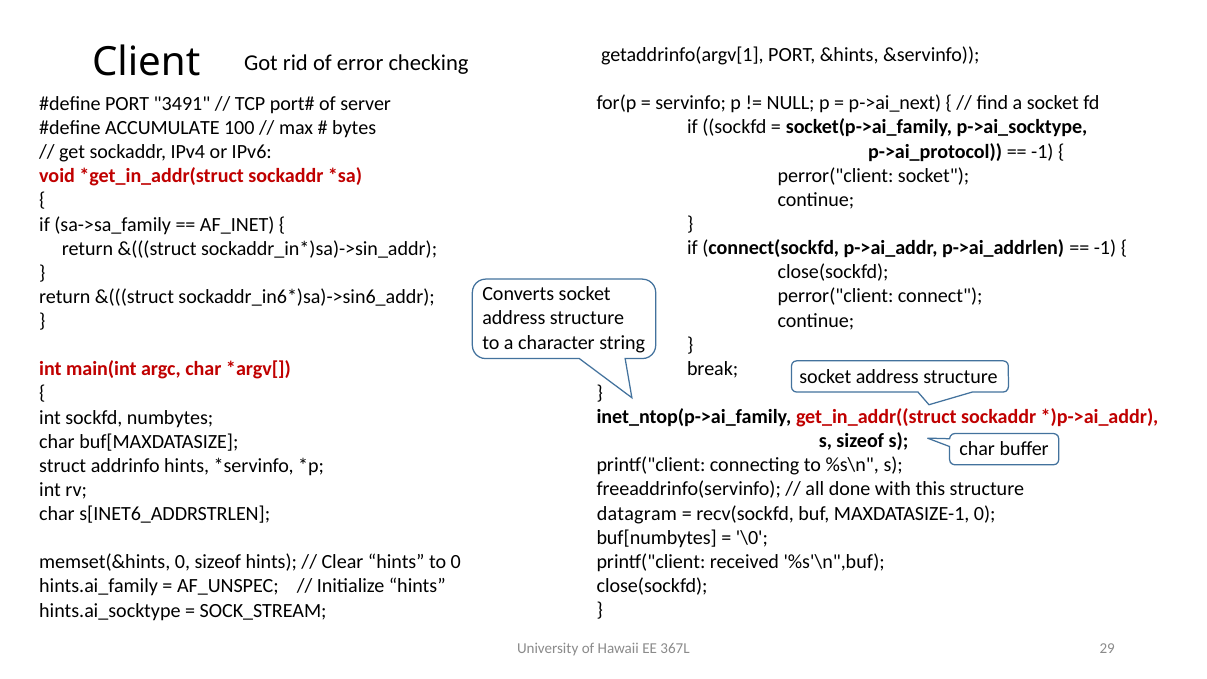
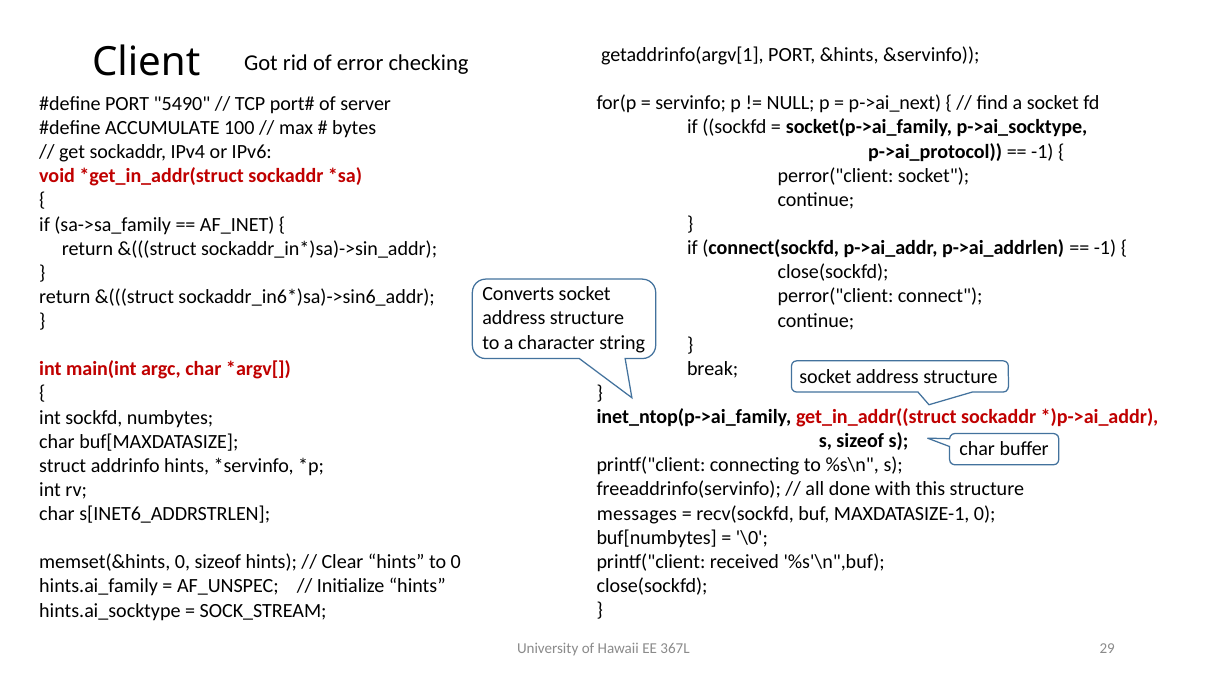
3491: 3491 -> 5490 (182, 104)
datagram: datagram -> messages (637, 513)
